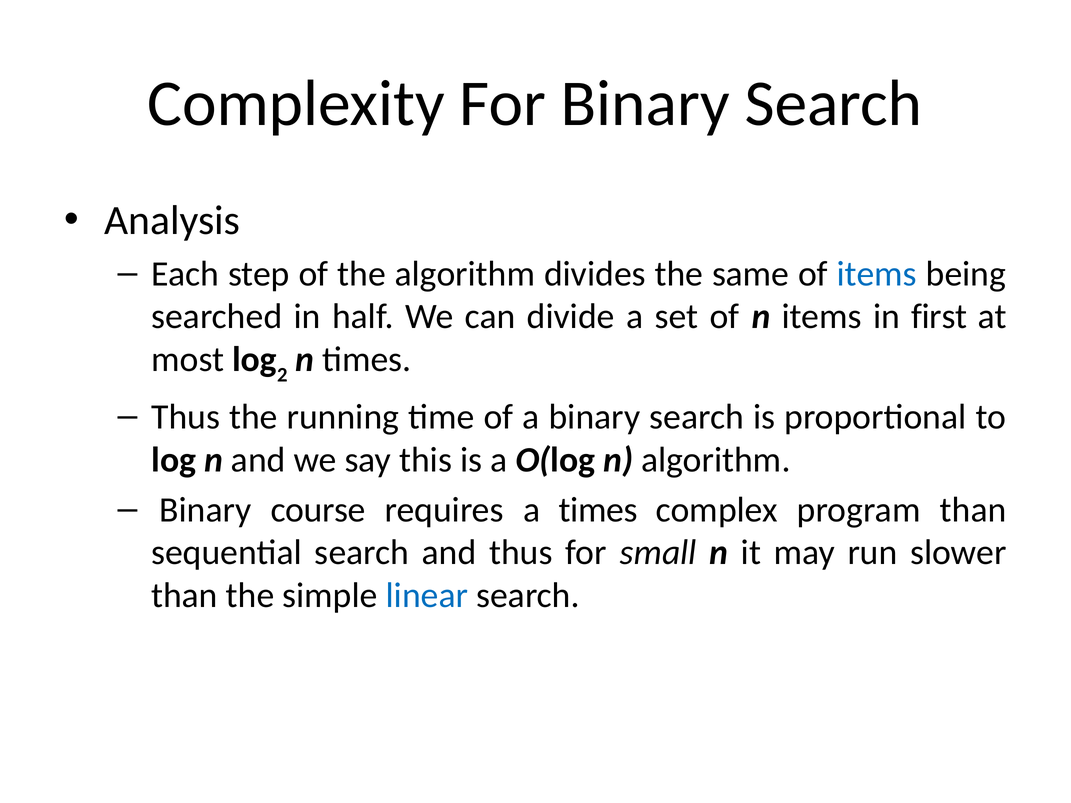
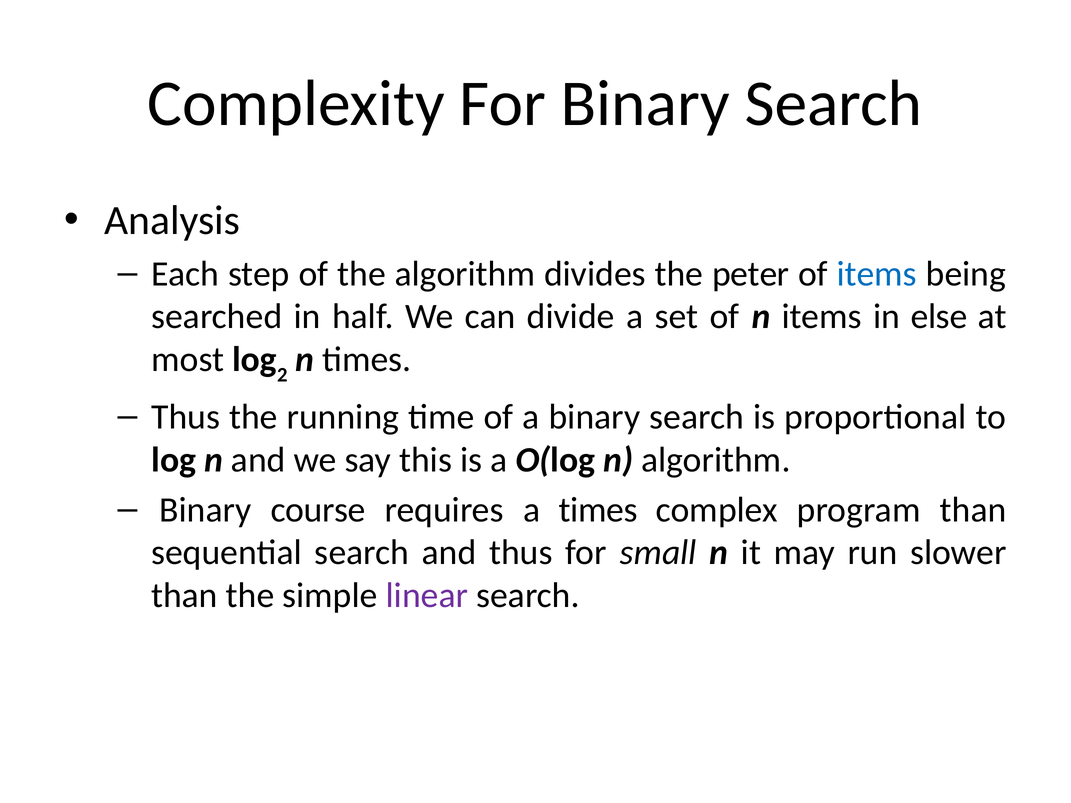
same: same -> peter (751, 274)
first: first -> else (939, 317)
linear colour: blue -> purple (427, 596)
